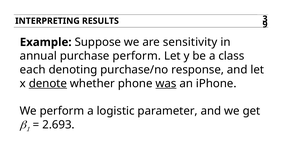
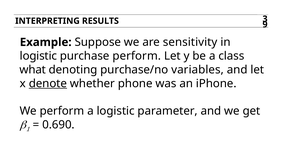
annual: annual -> logistic (38, 56)
each: each -> what (33, 70)
response: response -> variables (198, 70)
was underline: present -> none (166, 84)
2.693: 2.693 -> 0.690 (58, 125)
